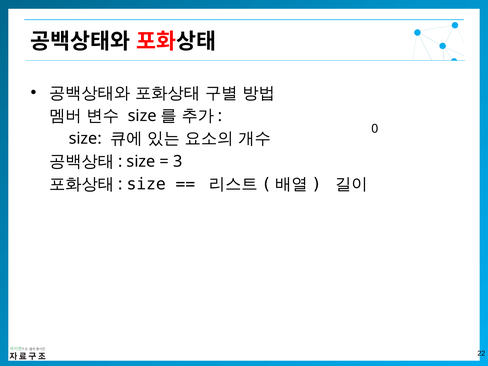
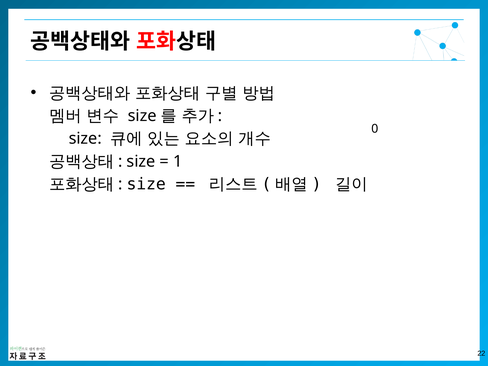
3: 3 -> 1 (178, 161)
